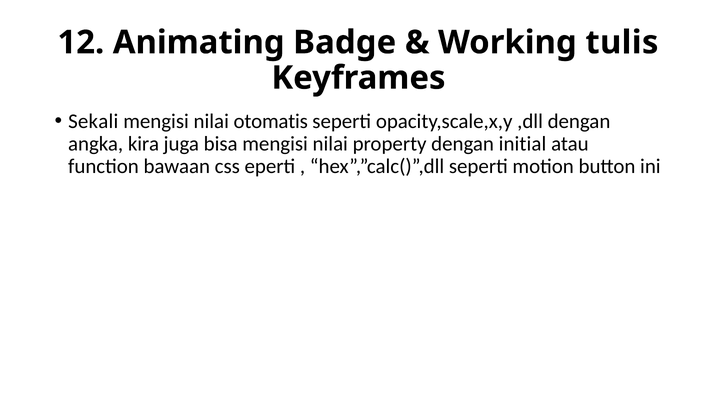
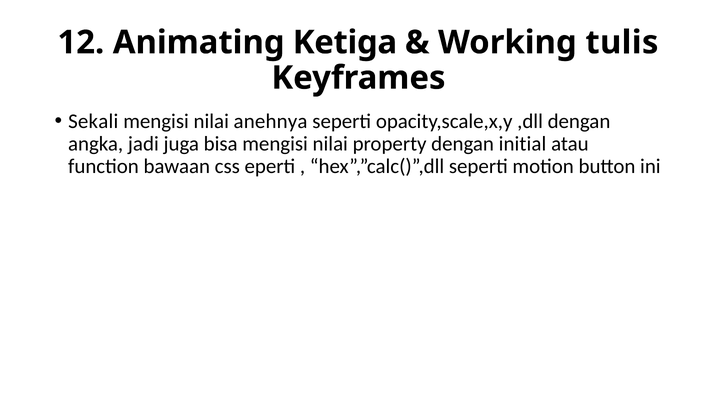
Badge: Badge -> Ketiga (345, 42)
otomatis: otomatis -> anehnya (271, 121)
kira: kira -> jadi (143, 144)
